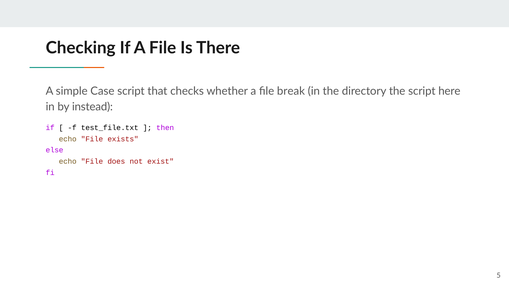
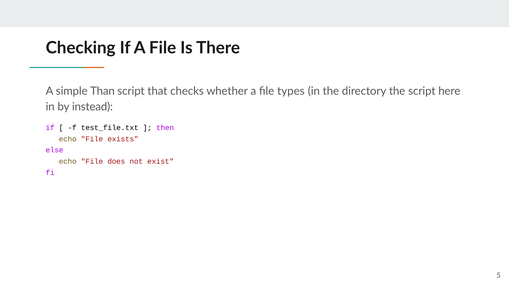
Case: Case -> Than (102, 91)
break: break -> types (291, 91)
